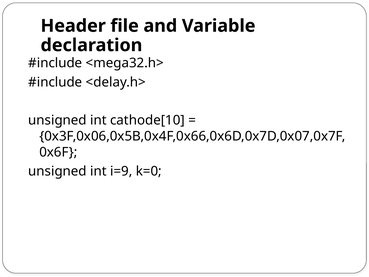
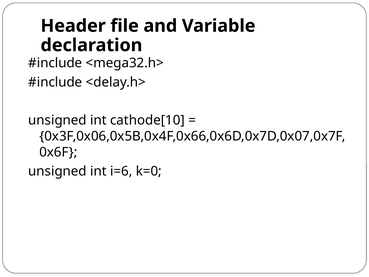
i=9: i=9 -> i=6 (121, 171)
